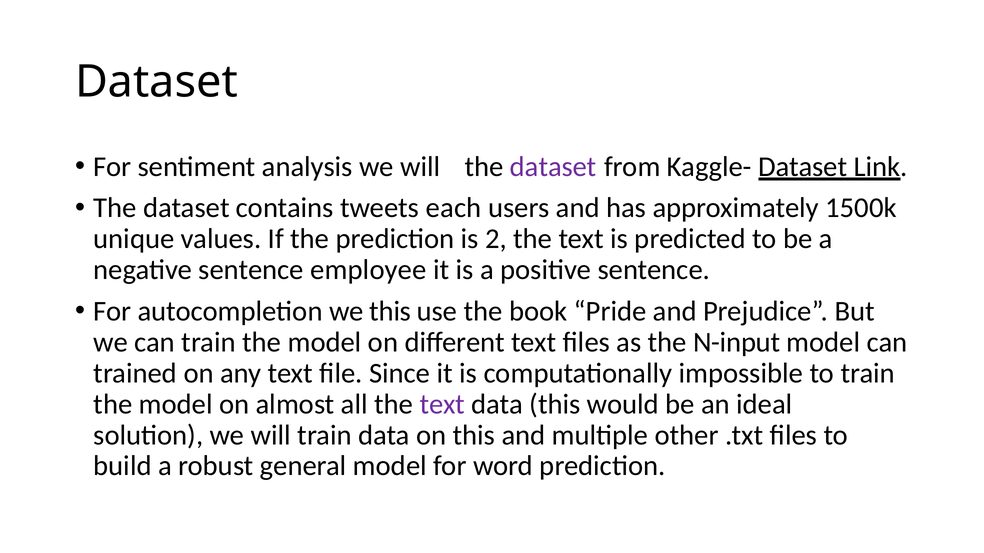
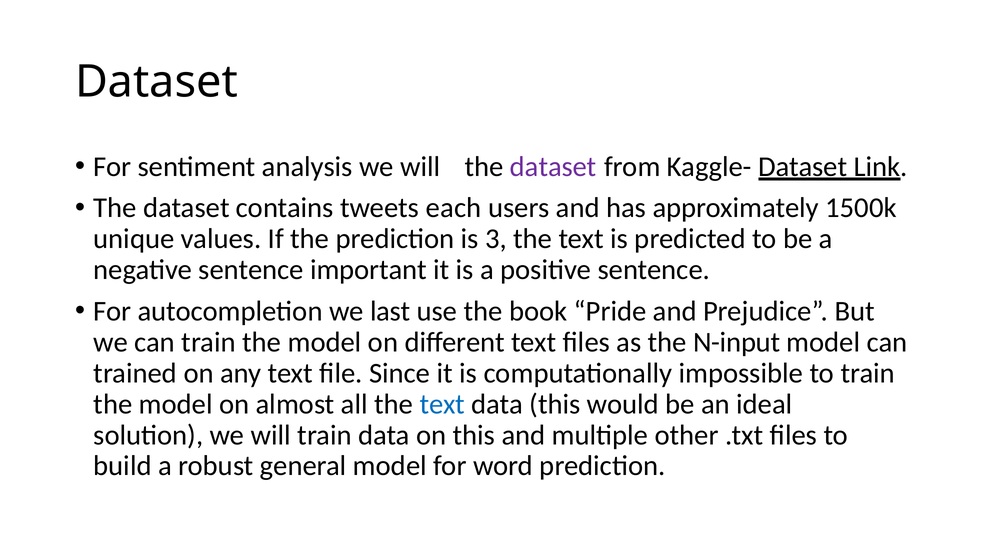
2: 2 -> 3 (496, 239)
employee: employee -> important (368, 270)
we this: this -> last (390, 311)
text colour: purple -> blue (442, 404)
